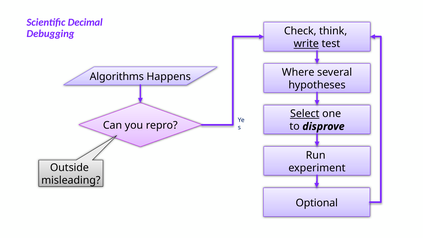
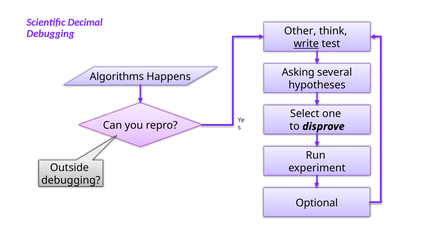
Check: Check -> Other (300, 31)
Where: Where -> Asking (298, 72)
Select underline: present -> none (305, 114)
misleading: misleading -> debugging (71, 180)
